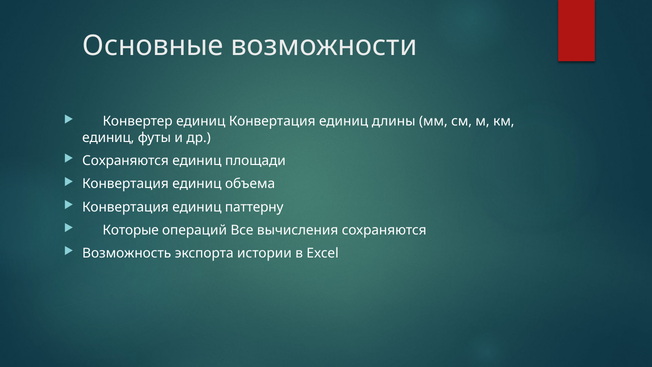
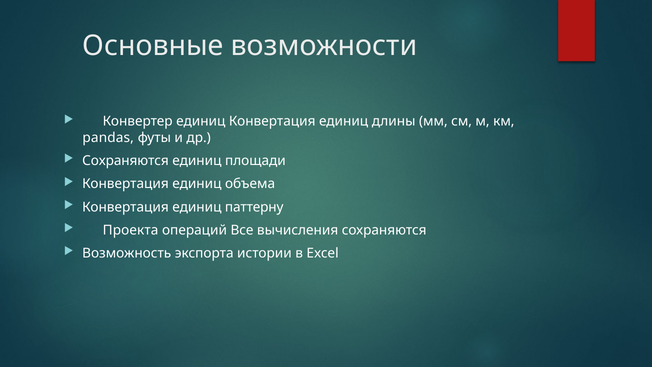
единиц: единиц -> pandas (108, 138)
Которые: Которые -> Проекта (131, 230)
